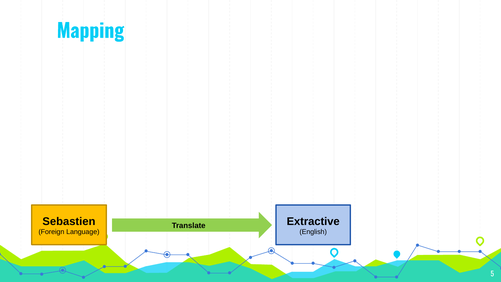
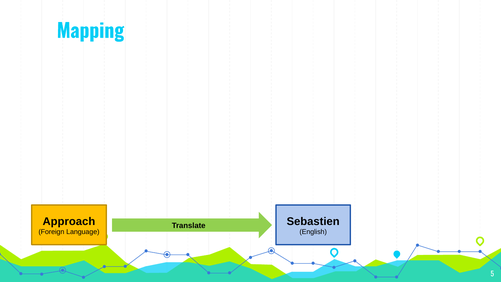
Sebastien: Sebastien -> Approach (69, 221)
Extractive: Extractive -> Sebastien (313, 221)
